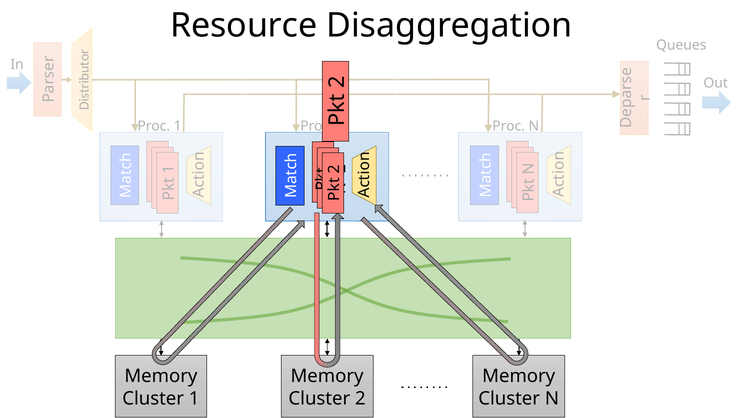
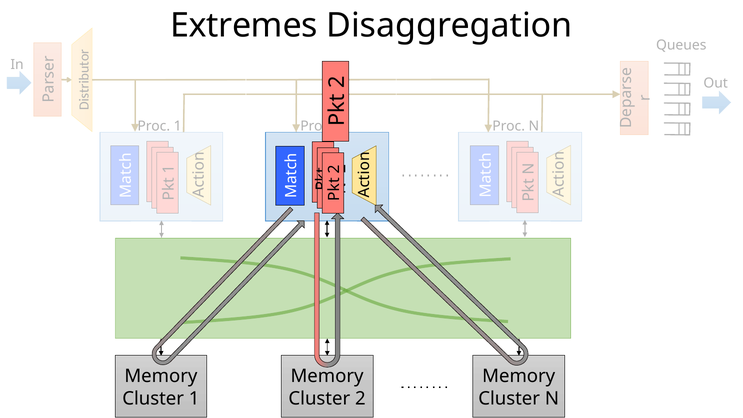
Resource: Resource -> Extremes (244, 26)
